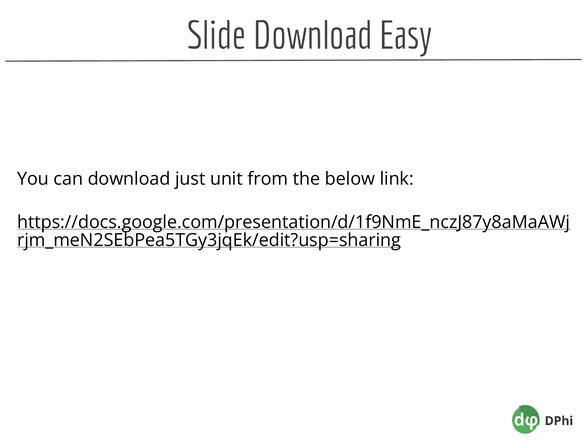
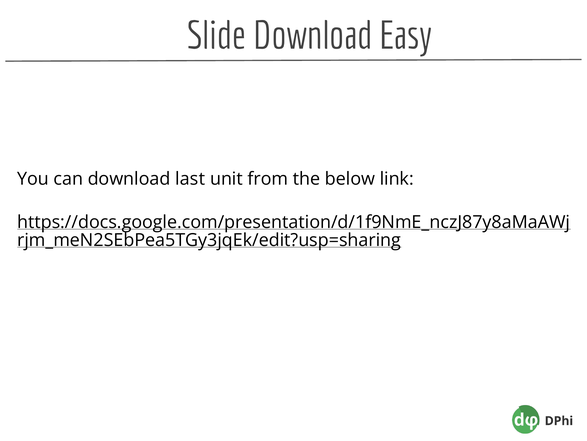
just: just -> last (190, 179)
